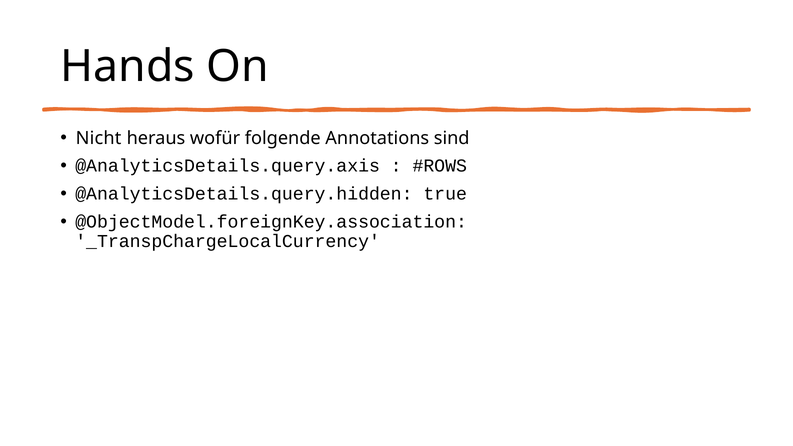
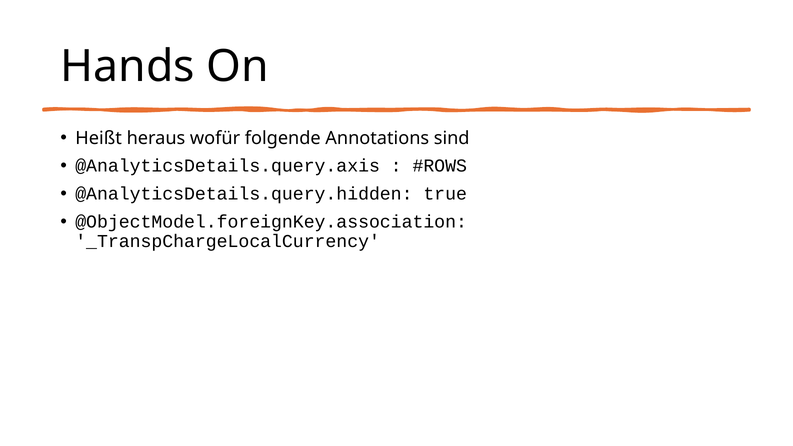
Nicht: Nicht -> Heißt (99, 138)
